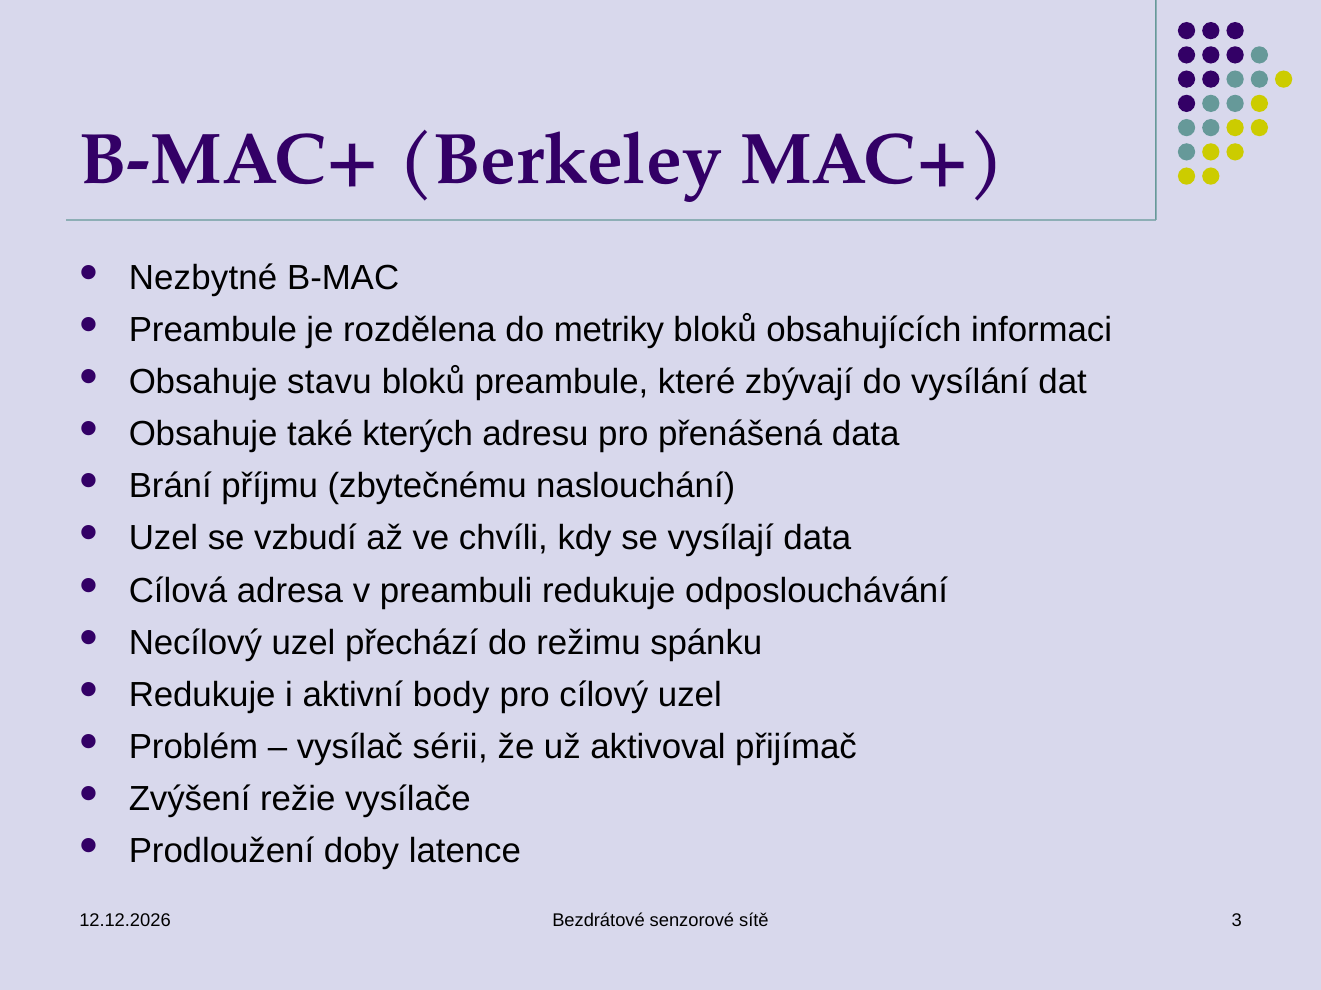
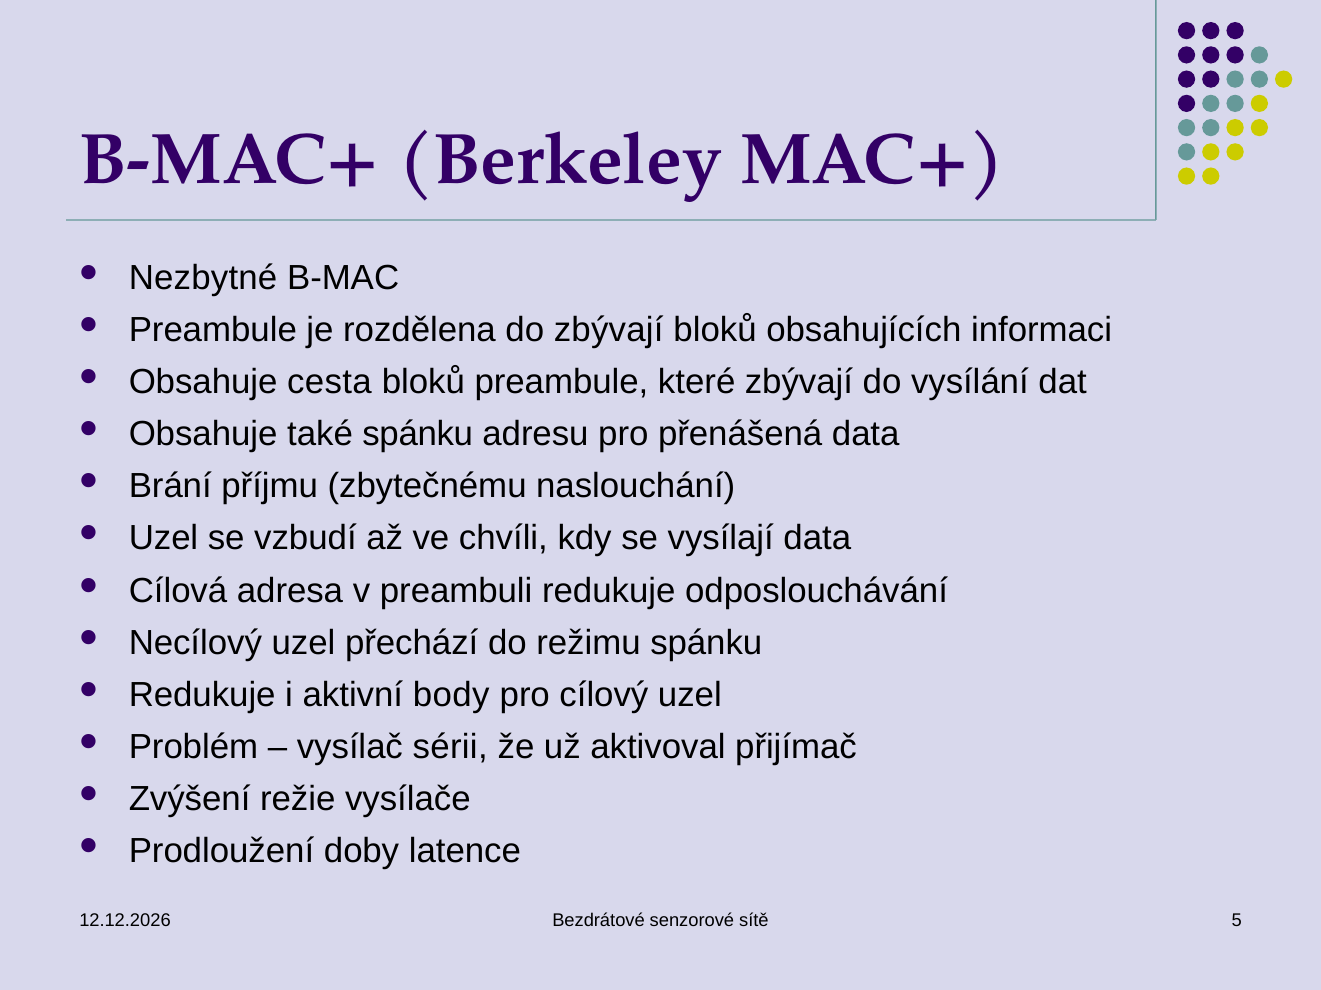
do metriky: metriky -> zbývají (609, 330)
stavu: stavu -> cesta (329, 383)
také kterých: kterých -> spánku (418, 435)
3: 3 -> 5 (1237, 922)
